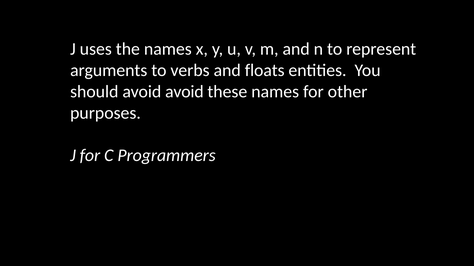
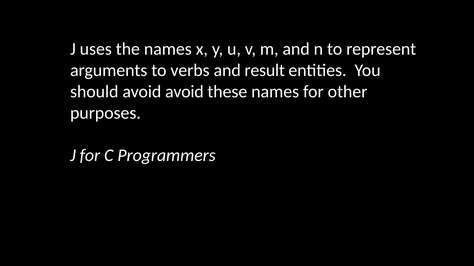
floats: floats -> result (265, 71)
